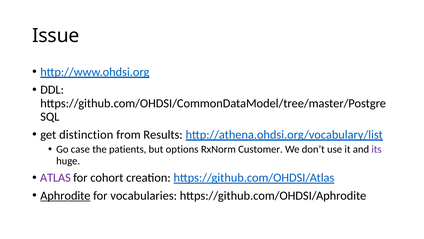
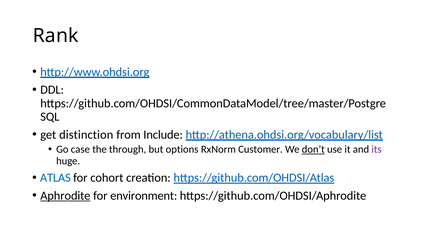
Issue: Issue -> Rank (56, 36)
Results: Results -> Include (163, 134)
patients: patients -> through (128, 149)
don’t underline: none -> present (313, 149)
ATLAS colour: purple -> blue (55, 177)
vocabularies: vocabularies -> environment (144, 195)
